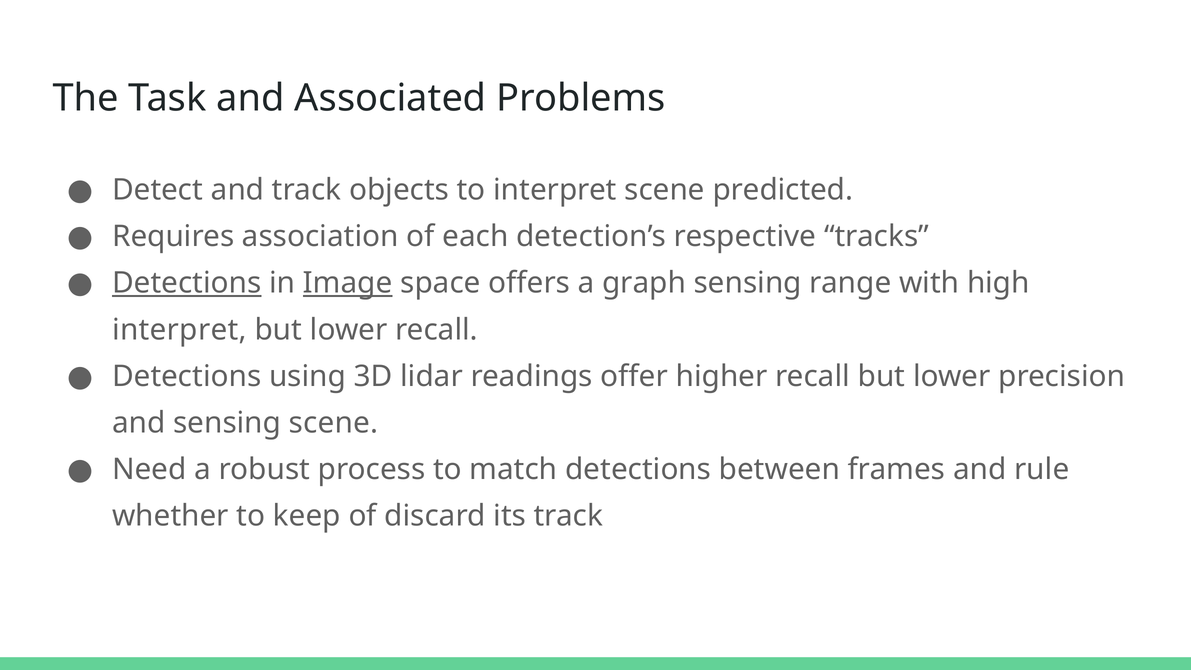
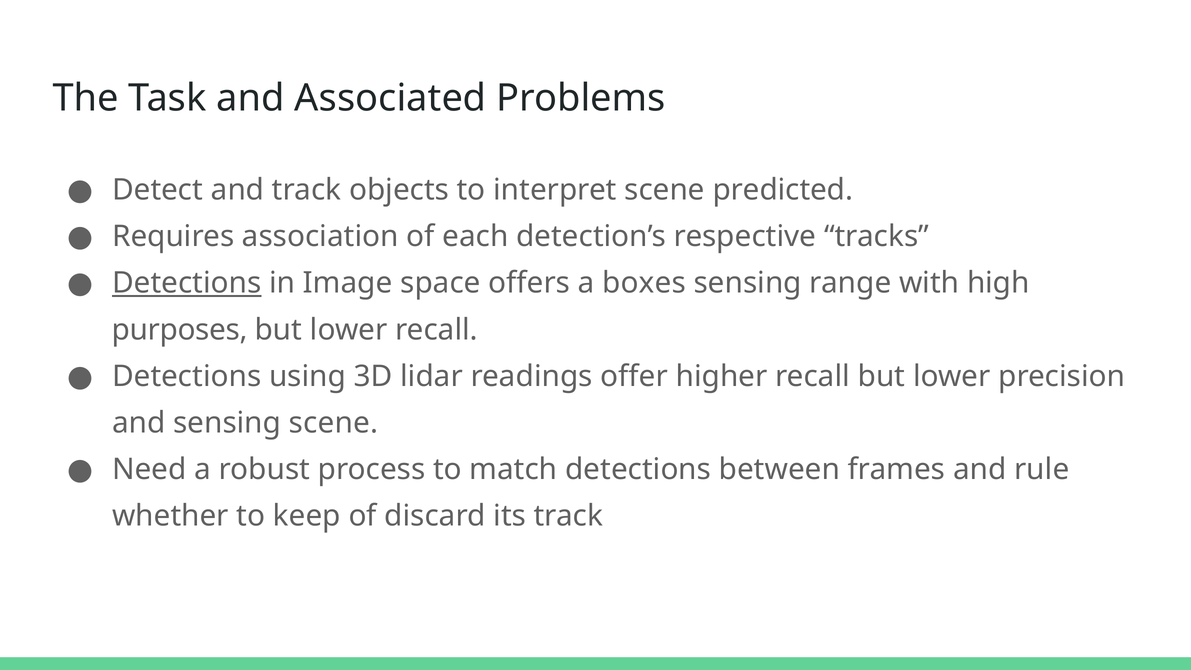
Image underline: present -> none (348, 283)
graph: graph -> boxes (644, 283)
interpret: interpret -> purposes (180, 330)
